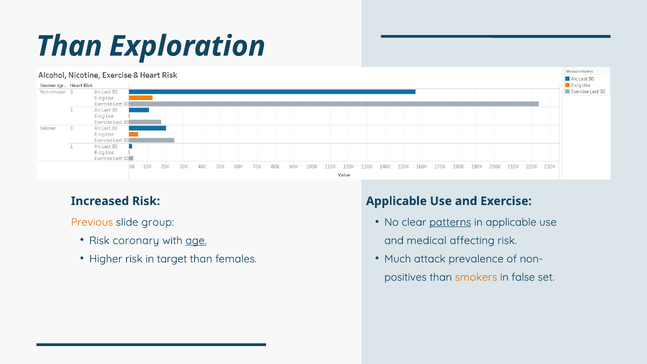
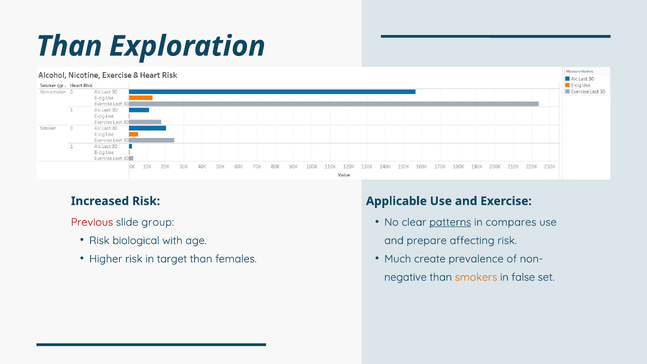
in applicable: applicable -> compares (511, 222)
Previous colour: orange -> red (92, 222)
coronary: coronary -> biological (136, 240)
age underline: present -> none (196, 240)
medical: medical -> prepare (427, 240)
attack: attack -> create (430, 259)
positives: positives -> negative (405, 277)
